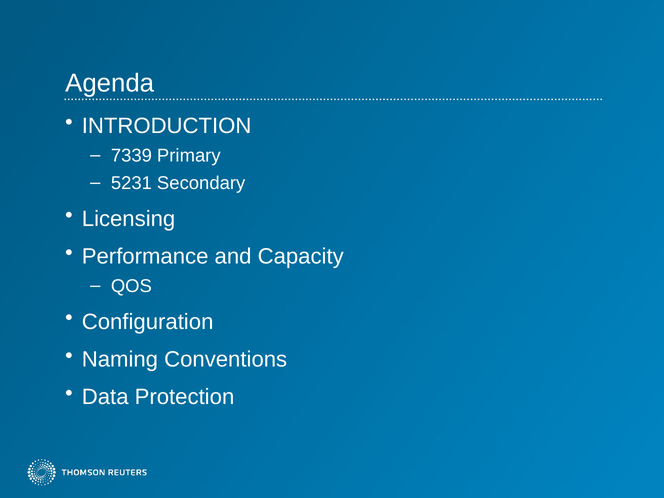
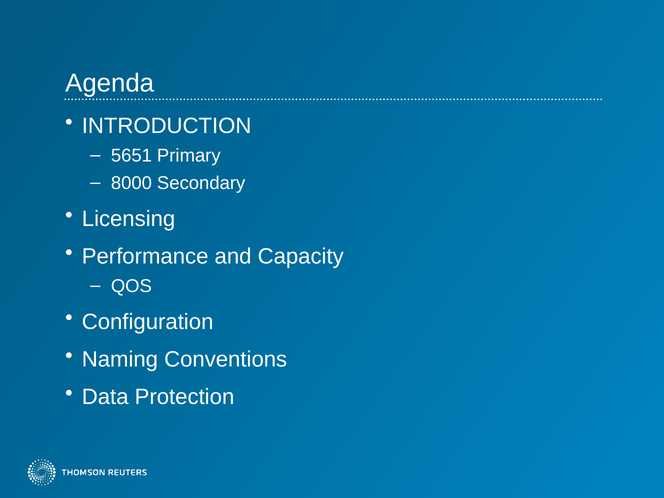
7339: 7339 -> 5651 (131, 155)
5231: 5231 -> 8000 (131, 183)
